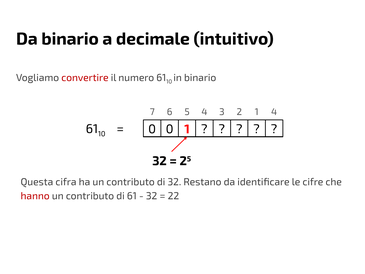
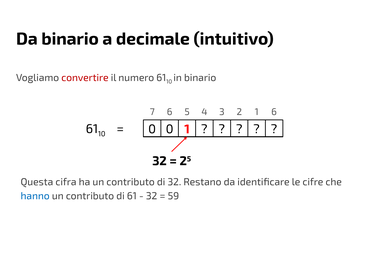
1 4: 4 -> 6 (274, 112)
hanno colour: red -> blue (35, 196)
22: 22 -> 59 (173, 196)
